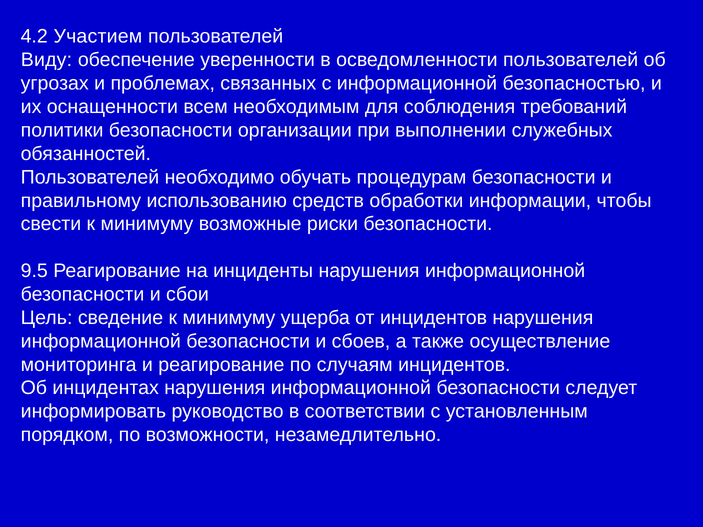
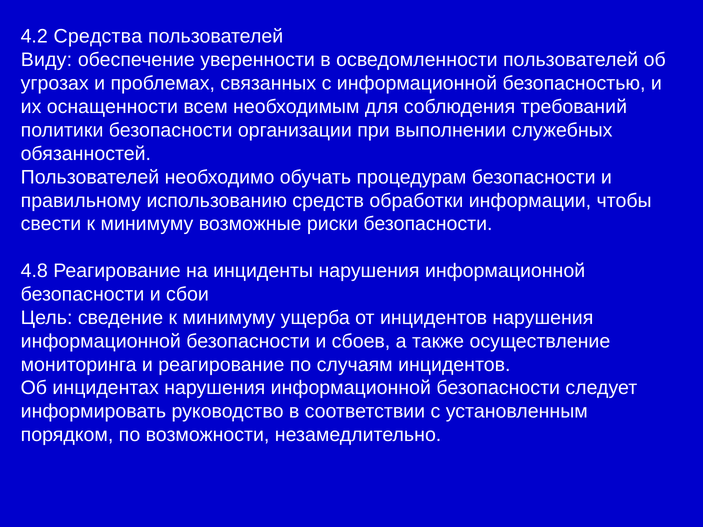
Участием: Участием -> Средства (98, 37)
9.5: 9.5 -> 4.8 (34, 271)
